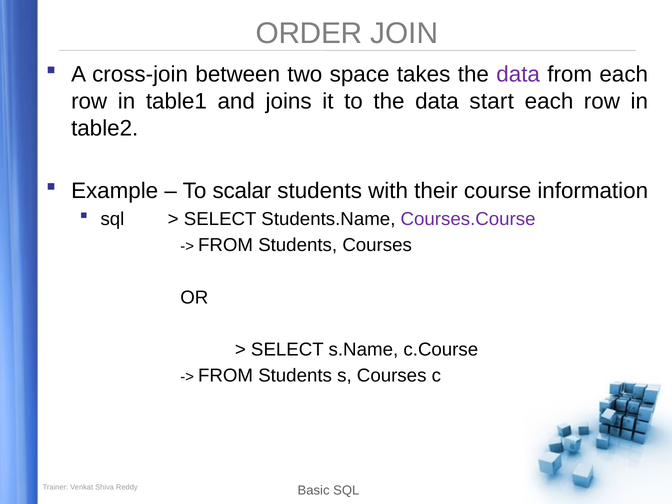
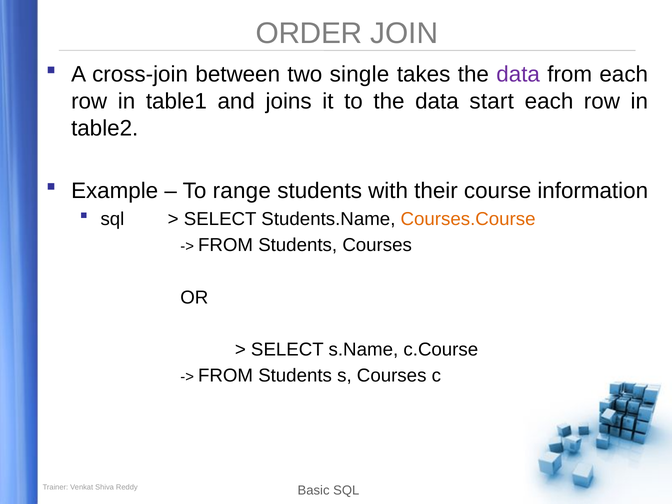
space: space -> single (359, 74)
scalar: scalar -> range (242, 191)
Courses.Course colour: purple -> orange (468, 219)
